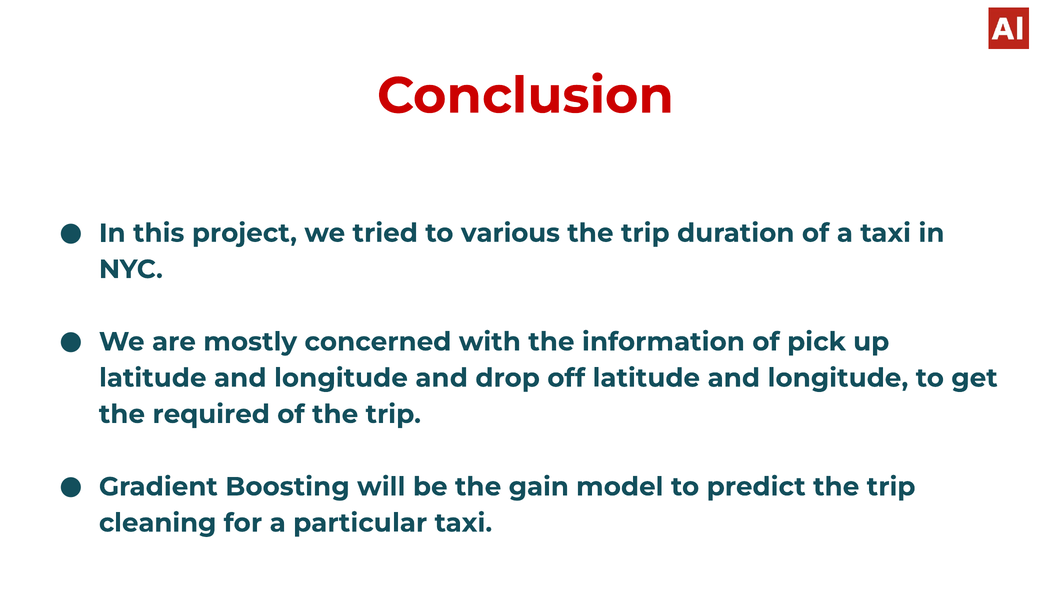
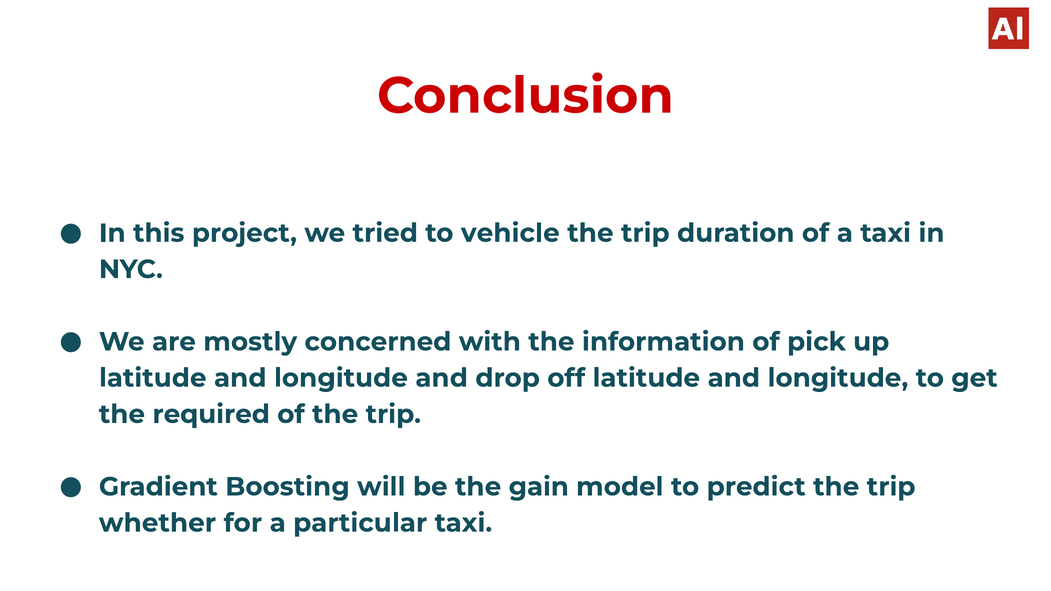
various: various -> vehicle (510, 233)
cleaning: cleaning -> whether (158, 523)
